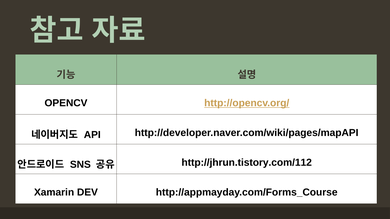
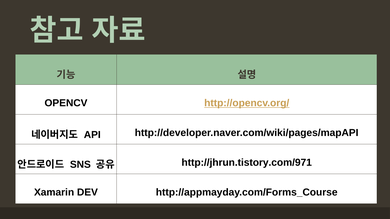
http://jhrun.tistory.com/112: http://jhrun.tistory.com/112 -> http://jhrun.tistory.com/971 (247, 163)
